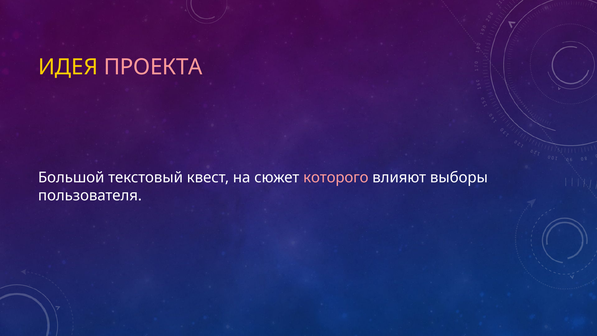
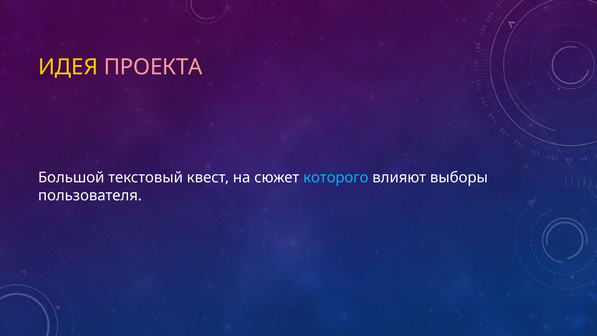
которого colour: pink -> light blue (336, 178)
